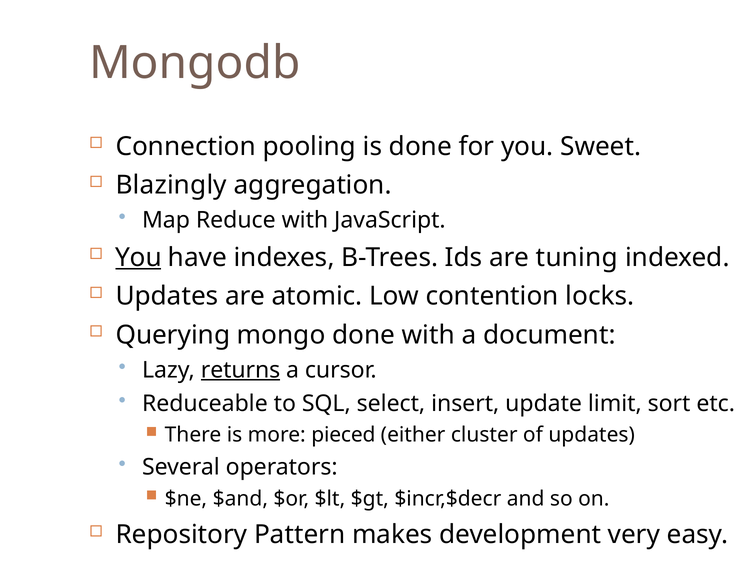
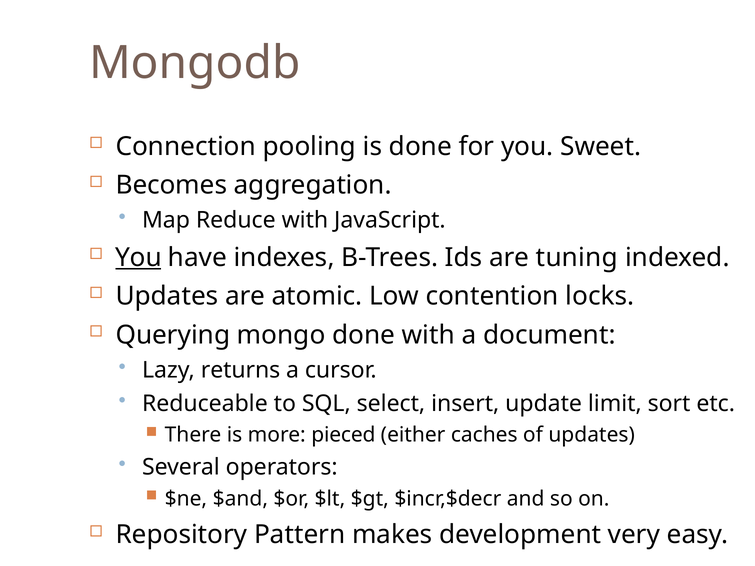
Blazingly: Blazingly -> Becomes (171, 185)
returns underline: present -> none (241, 370)
cluster: cluster -> caches (484, 435)
